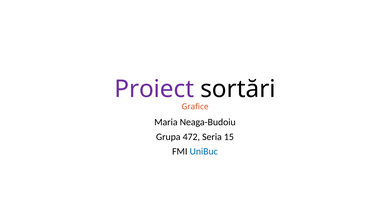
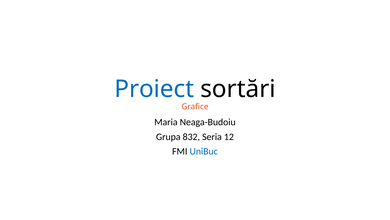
Proiect colour: purple -> blue (154, 89)
472: 472 -> 832 (191, 136)
15: 15 -> 12 (229, 136)
